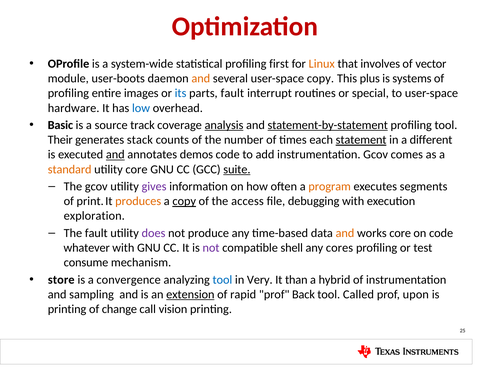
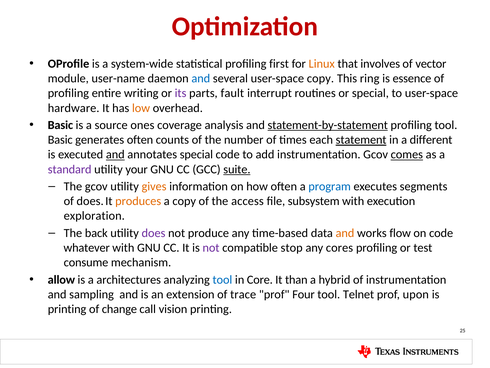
user-boots: user-boots -> user-name (118, 78)
and colour: orange -> blue (201, 78)
plus: plus -> ring (370, 78)
systems: systems -> essence (412, 78)
images: images -> writing (141, 93)
its colour: blue -> purple (181, 93)
low colour: blue -> orange (141, 108)
track: track -> ones (142, 125)
analysis underline: present -> none (224, 125)
Their: Their -> Basic (60, 140)
generates stack: stack -> often (140, 140)
annotates demos: demos -> special (196, 154)
comes underline: none -> present (407, 154)
standard colour: orange -> purple (70, 169)
utility core: core -> your (137, 169)
gives colour: purple -> orange (154, 186)
program colour: orange -> blue (330, 186)
of print: print -> does (90, 201)
copy underline: present -> none (184, 201)
debugging: debugging -> subsystem (314, 201)
The fault: fault -> back (96, 233)
works core: core -> flow (400, 233)
shell: shell -> stop (292, 247)
store: store -> allow (61, 279)
convergence: convergence -> architectures (129, 279)
Very: Very -> Core (260, 279)
extension underline: present -> none (190, 294)
rapid: rapid -> trace (243, 294)
Back: Back -> Four (303, 294)
Called: Called -> Telnet (359, 294)
